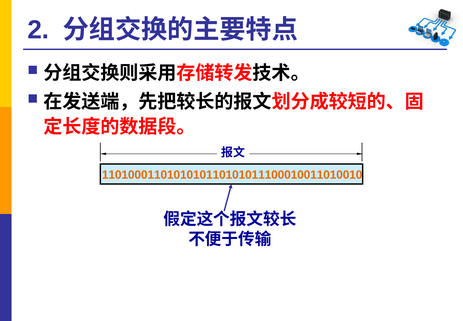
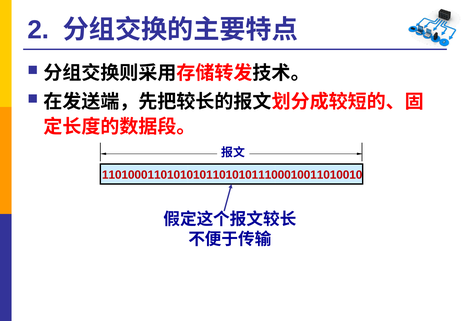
1101000110101010110101011100010011010010 colour: orange -> red (232, 175)
